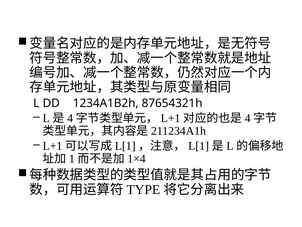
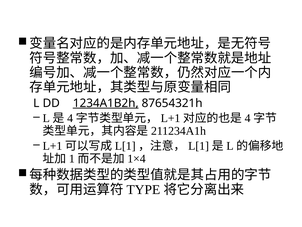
1234A1B2h underline: none -> present (106, 103)
